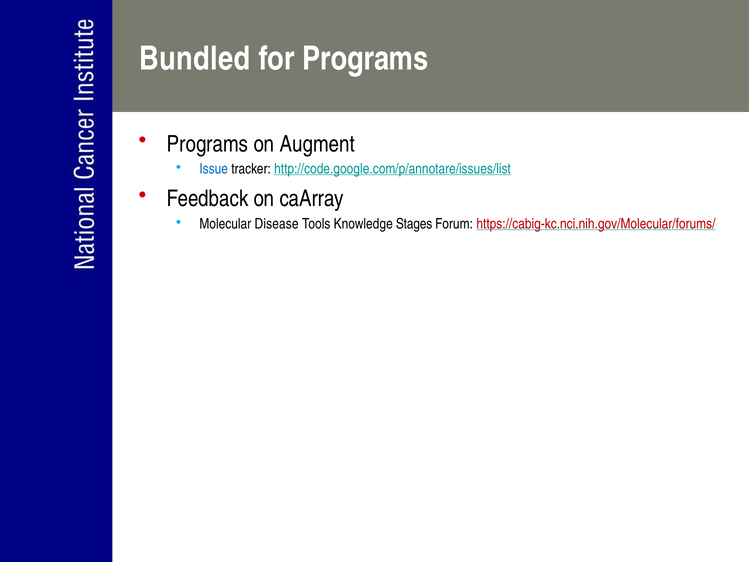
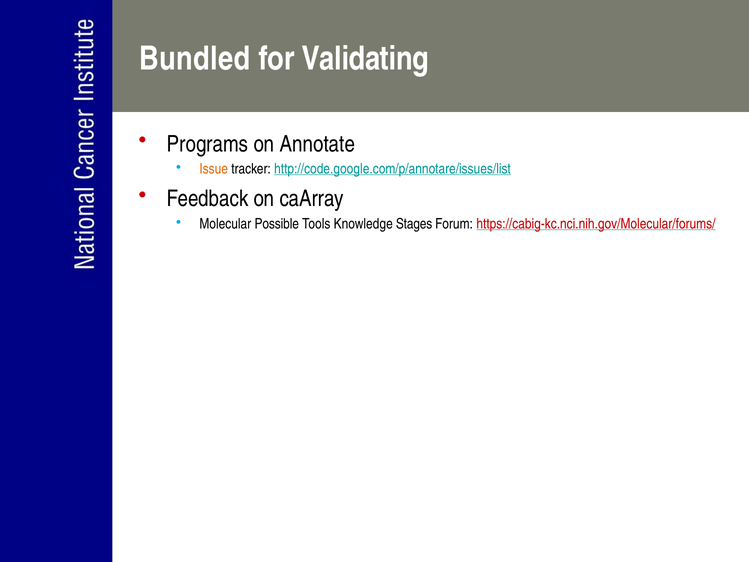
for Programs: Programs -> Validating (365, 58)
Augment: Augment -> Annotate (317, 144)
Issue colour: blue -> orange (214, 169)
Disease: Disease -> Possible (277, 224)
